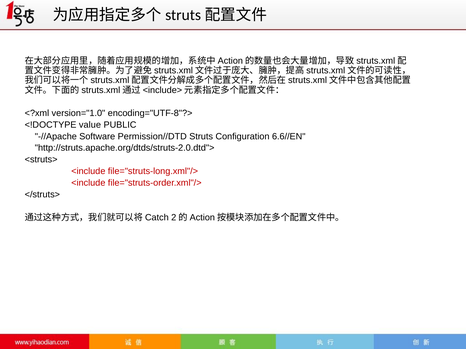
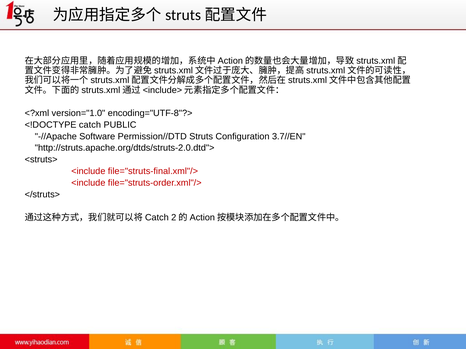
<!DOCTYPE value: value -> catch (90, 125)
6.6//EN: 6.6//EN -> 3.7//EN (289, 137)
file="struts-long.xml"/>: file="struts-long.xml"/> -> file="struts-final.xml"/> (153, 171)
